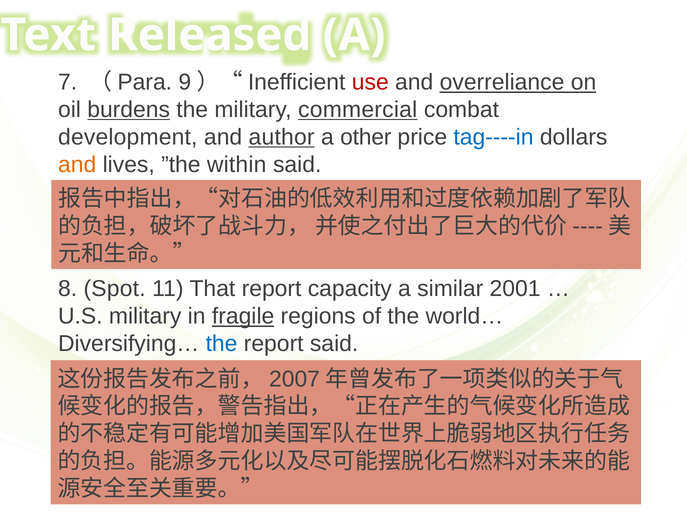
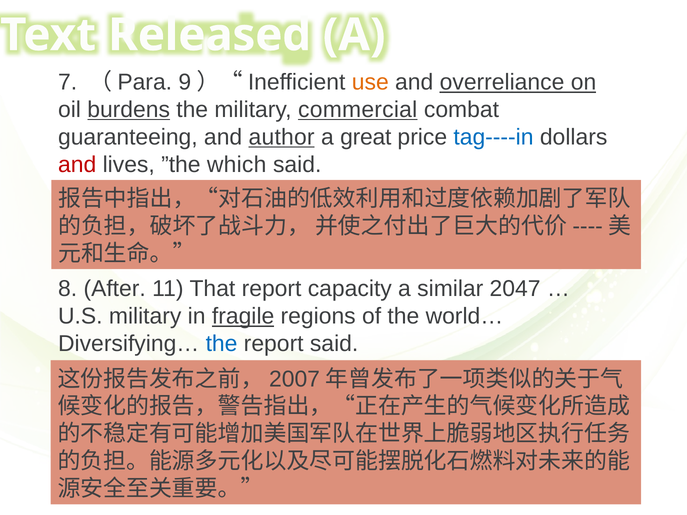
use colour: red -> orange (370, 82)
development: development -> guaranteeing (128, 137)
other: other -> great (366, 137)
and colour: orange -> red (77, 165)
within: within -> which (237, 165)
Spot: Spot -> After (115, 289)
2001: 2001 -> 2047 (515, 289)
